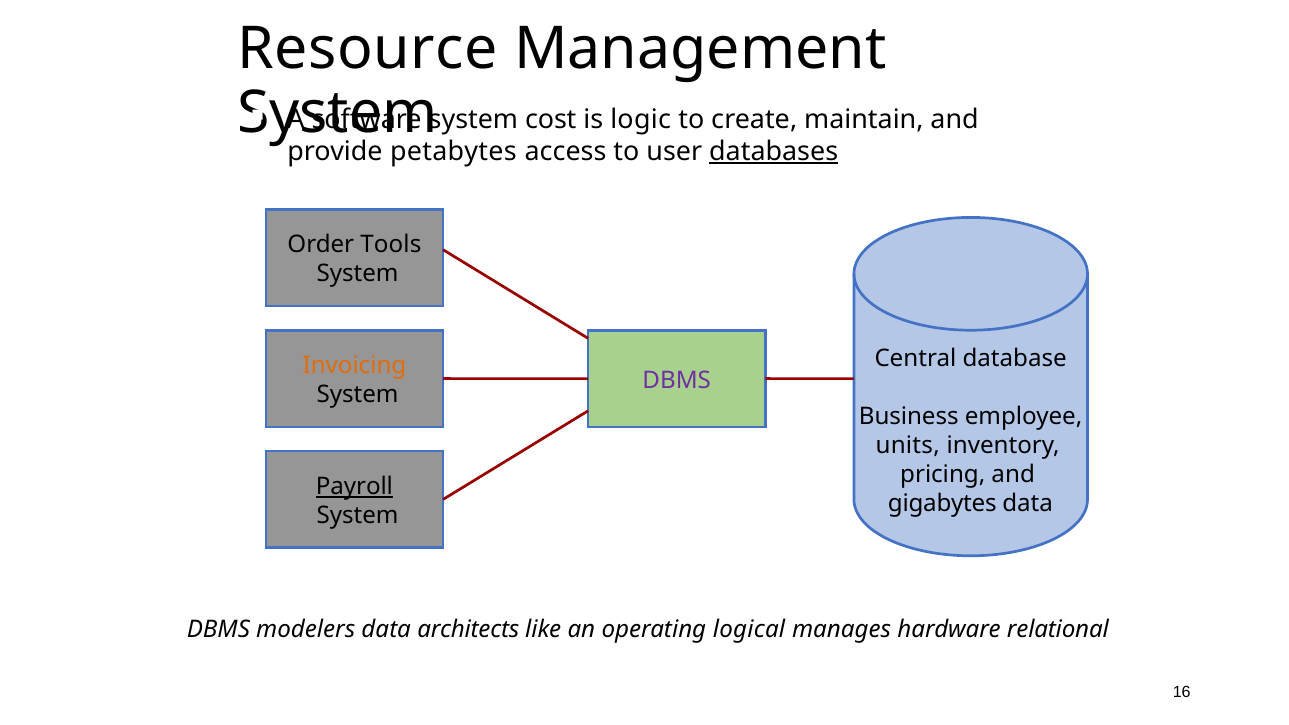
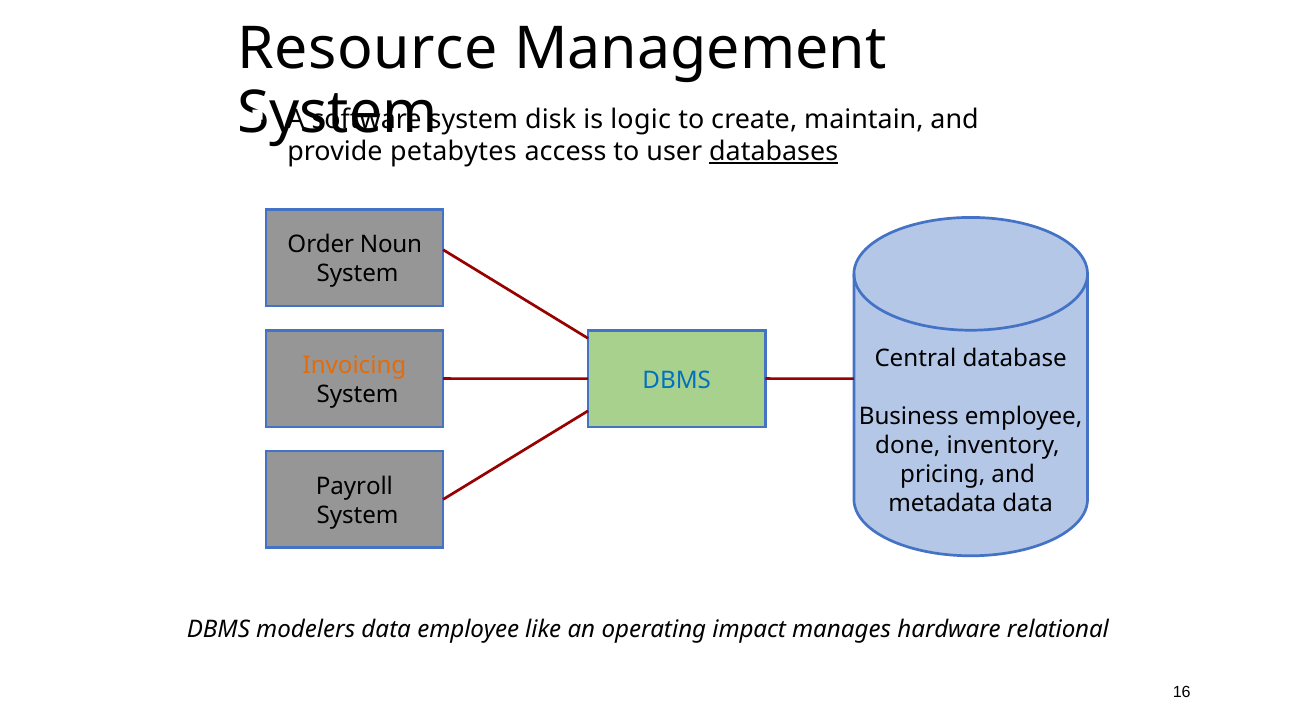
cost: cost -> disk (551, 119)
Tools: Tools -> Noun (391, 245)
DBMS colour: purple -> blue (677, 380)
units: units -> done (908, 446)
Payroll underline: present -> none (354, 487)
gigabytes: gigabytes -> metadata (942, 504)
data architects: architects -> employee (468, 629)
logical: logical -> impact (749, 629)
